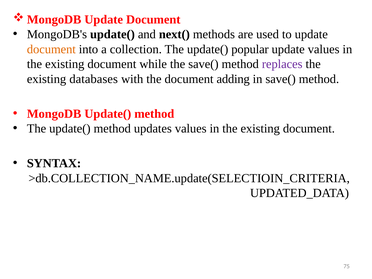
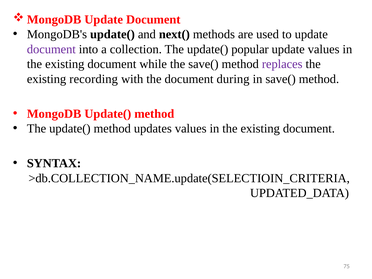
document colour: orange -> purple (51, 49)
databases: databases -> recording (94, 79)
adding: adding -> during (233, 79)
